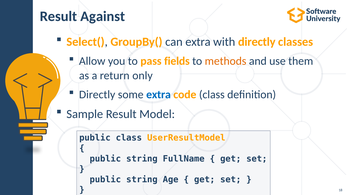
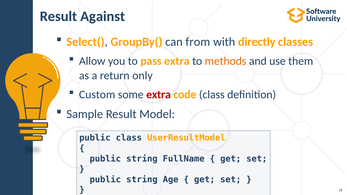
can extra: extra -> from (198, 42)
pass fields: fields -> extra (177, 61)
Directly: Directly -> Custom (97, 95)
extra colour: blue -> red (159, 95)
